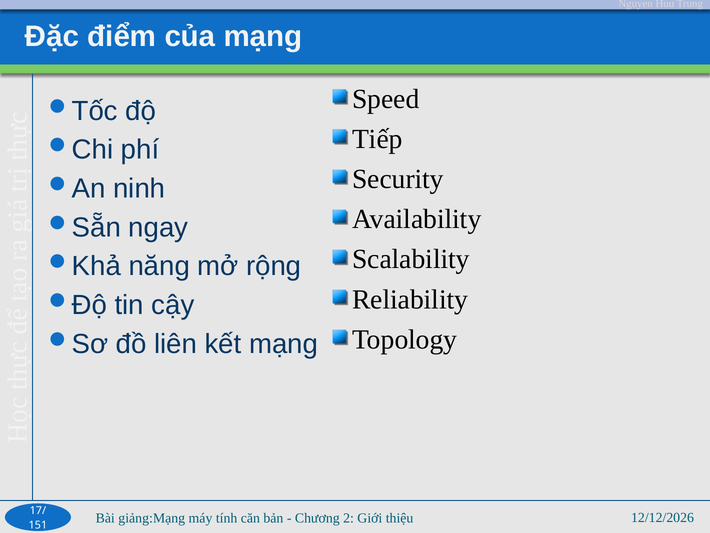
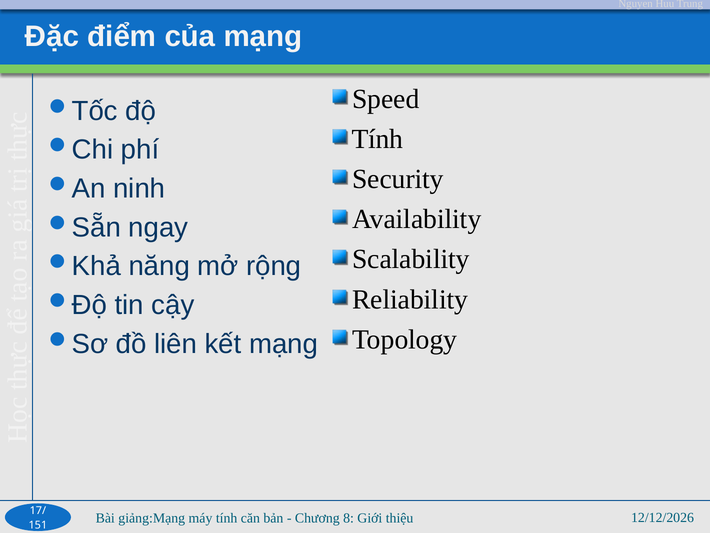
Tiếp: Tiếp -> Tính (377, 139)
2: 2 -> 8 (349, 518)
